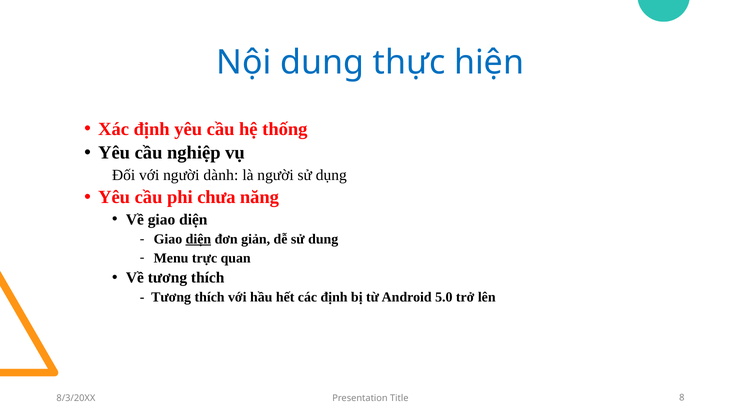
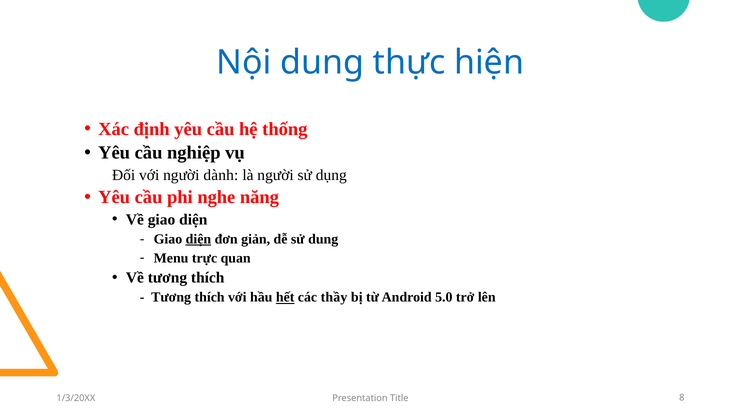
chưa: chưa -> nghe (216, 197)
hết underline: none -> present (285, 297)
các định: định -> thầy (334, 297)
8/3/20XX: 8/3/20XX -> 1/3/20XX (76, 398)
